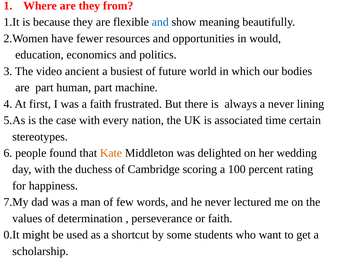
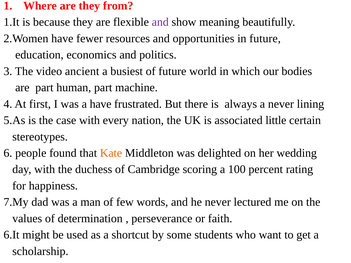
and colour: blue -> purple (160, 22)
in would: would -> future (265, 39)
a faith: faith -> have (101, 104)
time: time -> little (276, 120)
0.It: 0.It -> 6.It (11, 235)
